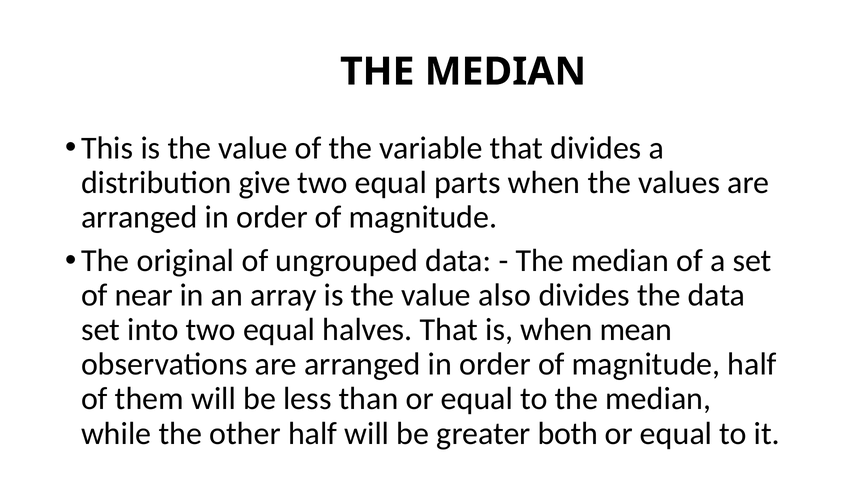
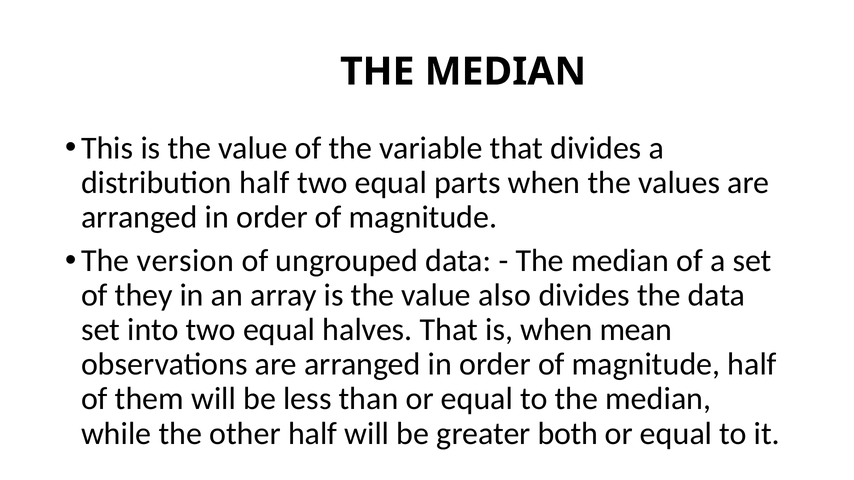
distribution give: give -> half (264, 183)
original: original -> version (185, 261)
near: near -> they (144, 295)
